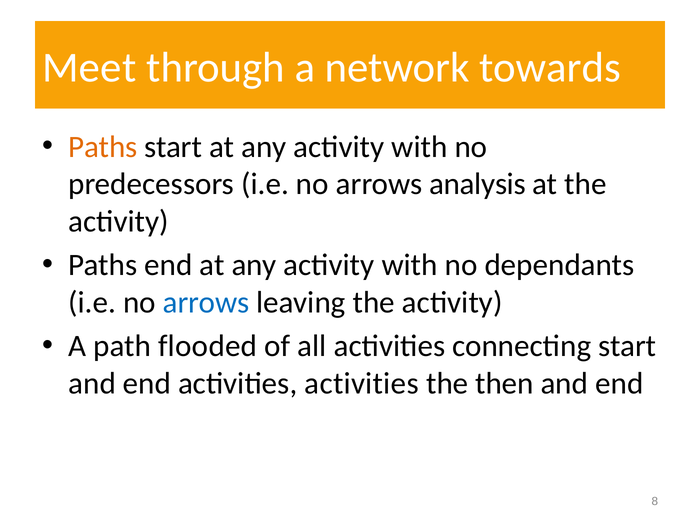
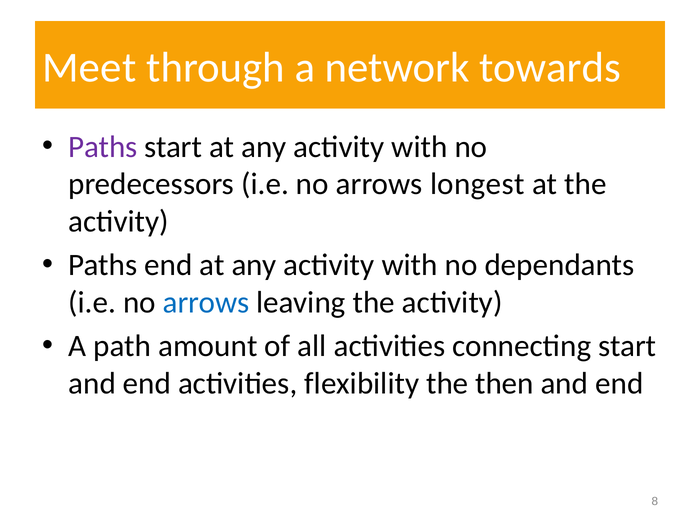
Paths colour: orange -> purple (103, 147)
analysis: analysis -> longest (477, 184)
flooded: flooded -> amount (208, 346)
activities activities: activities -> flexibility (362, 383)
